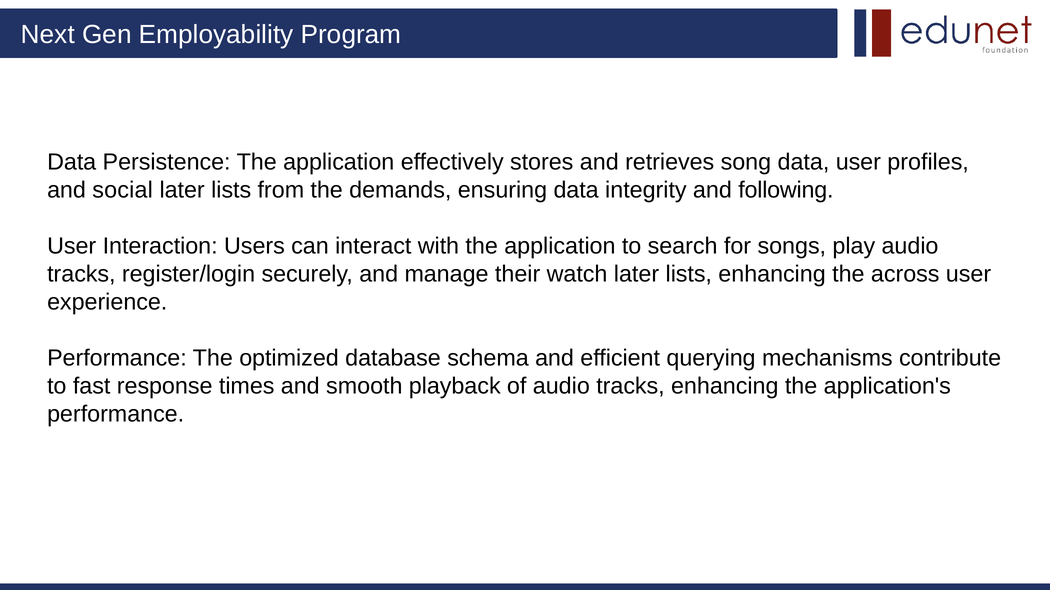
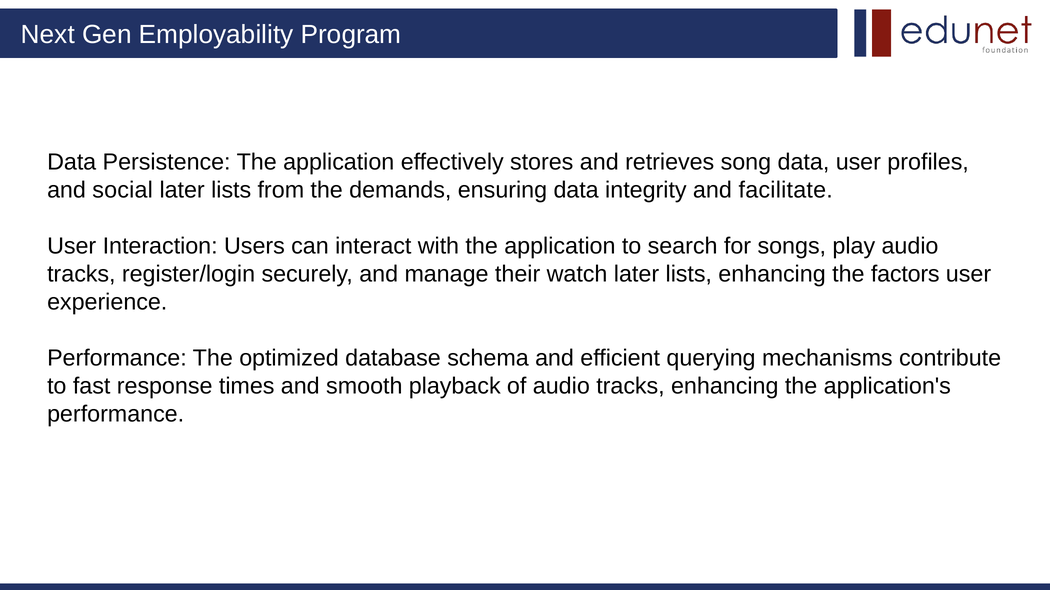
following: following -> facilitate (786, 190)
across: across -> factors (905, 274)
